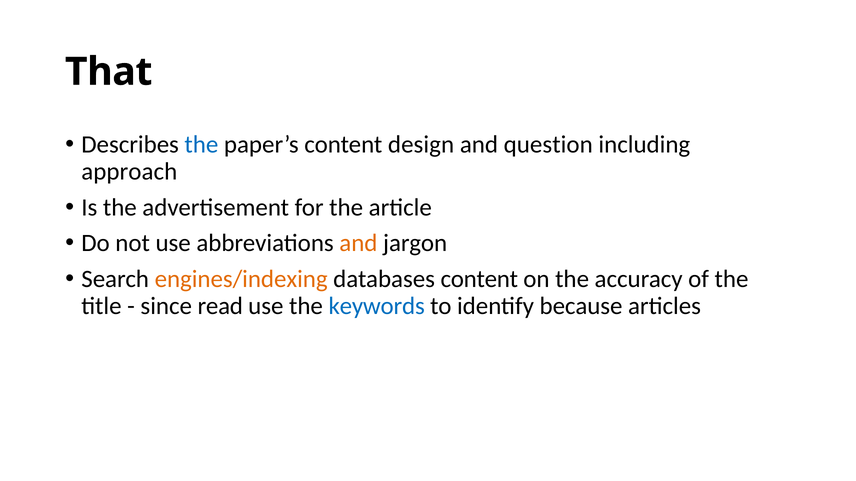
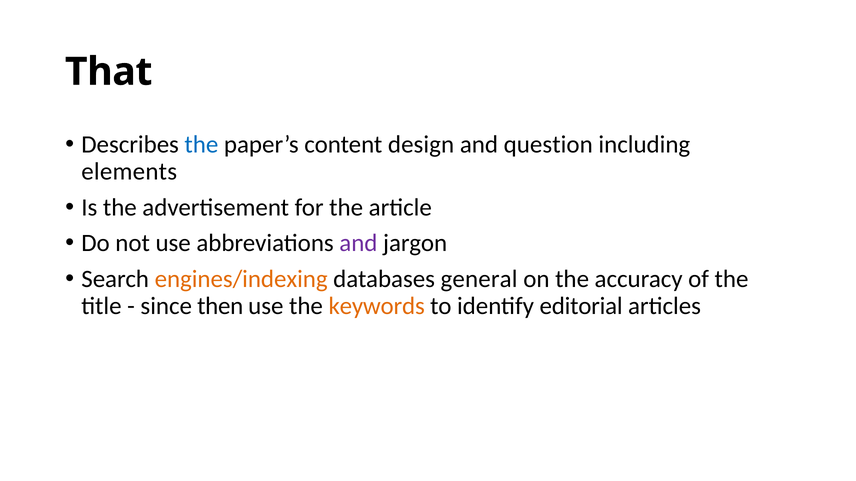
approach: approach -> elements (129, 172)
and colour: orange -> purple (358, 243)
databases content: content -> general (479, 279)
read: read -> then (220, 306)
keywords colour: blue -> orange (377, 306)
because: because -> editorial (581, 306)
